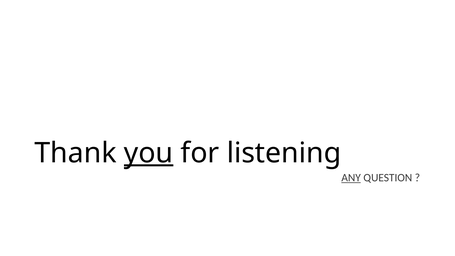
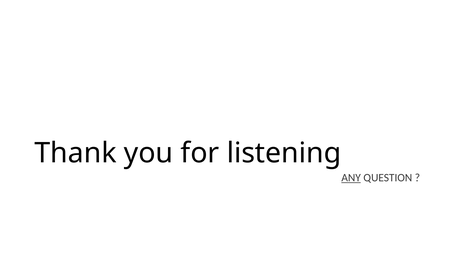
you underline: present -> none (149, 153)
